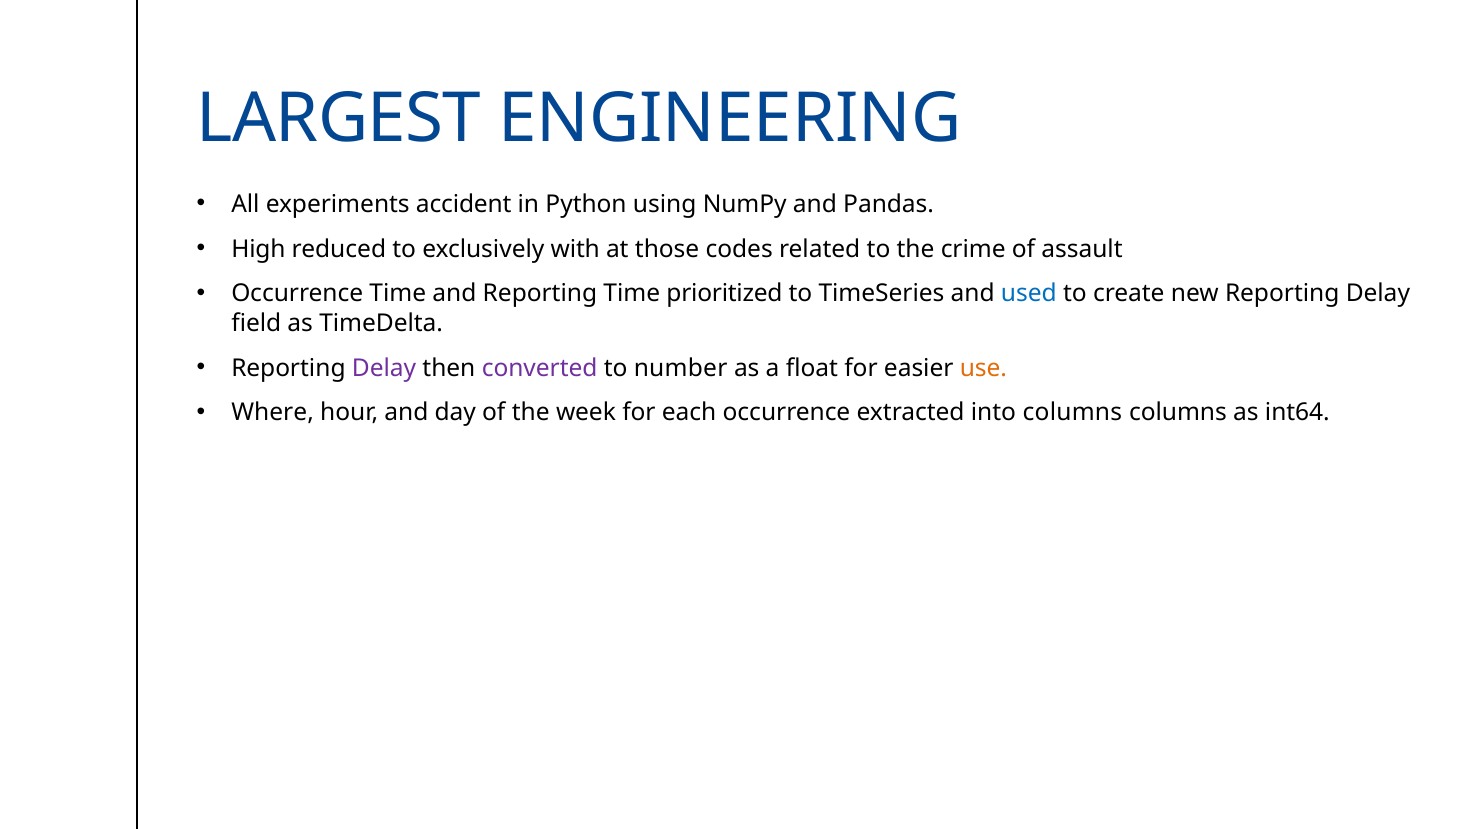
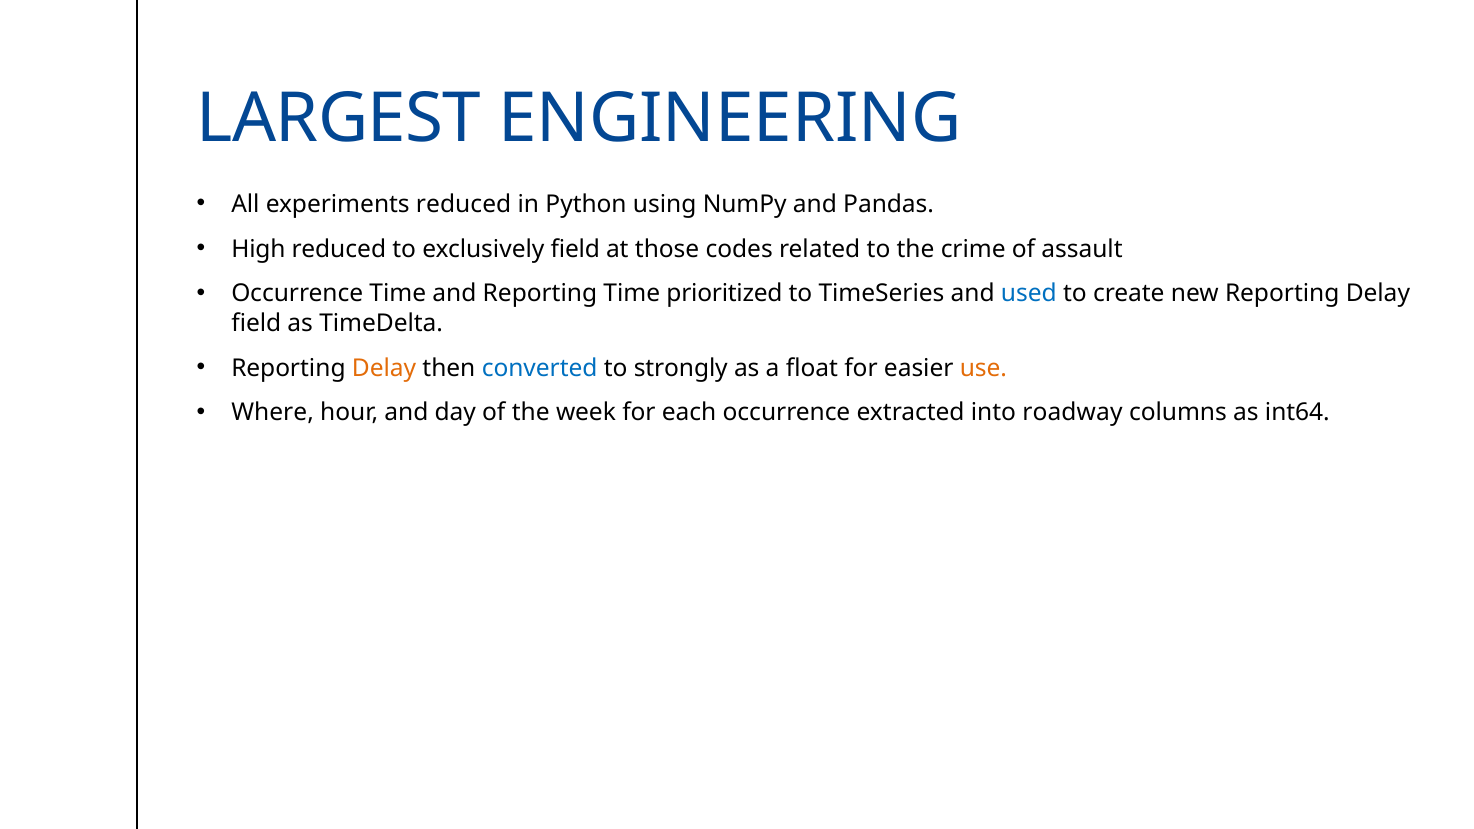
experiments accident: accident -> reduced (464, 204)
exclusively with: with -> field (575, 249)
Delay colour: purple -> orange (384, 368)
converted colour: purple -> blue (540, 368)
number: number -> strongly (681, 368)
into columns: columns -> roadway (1072, 413)
